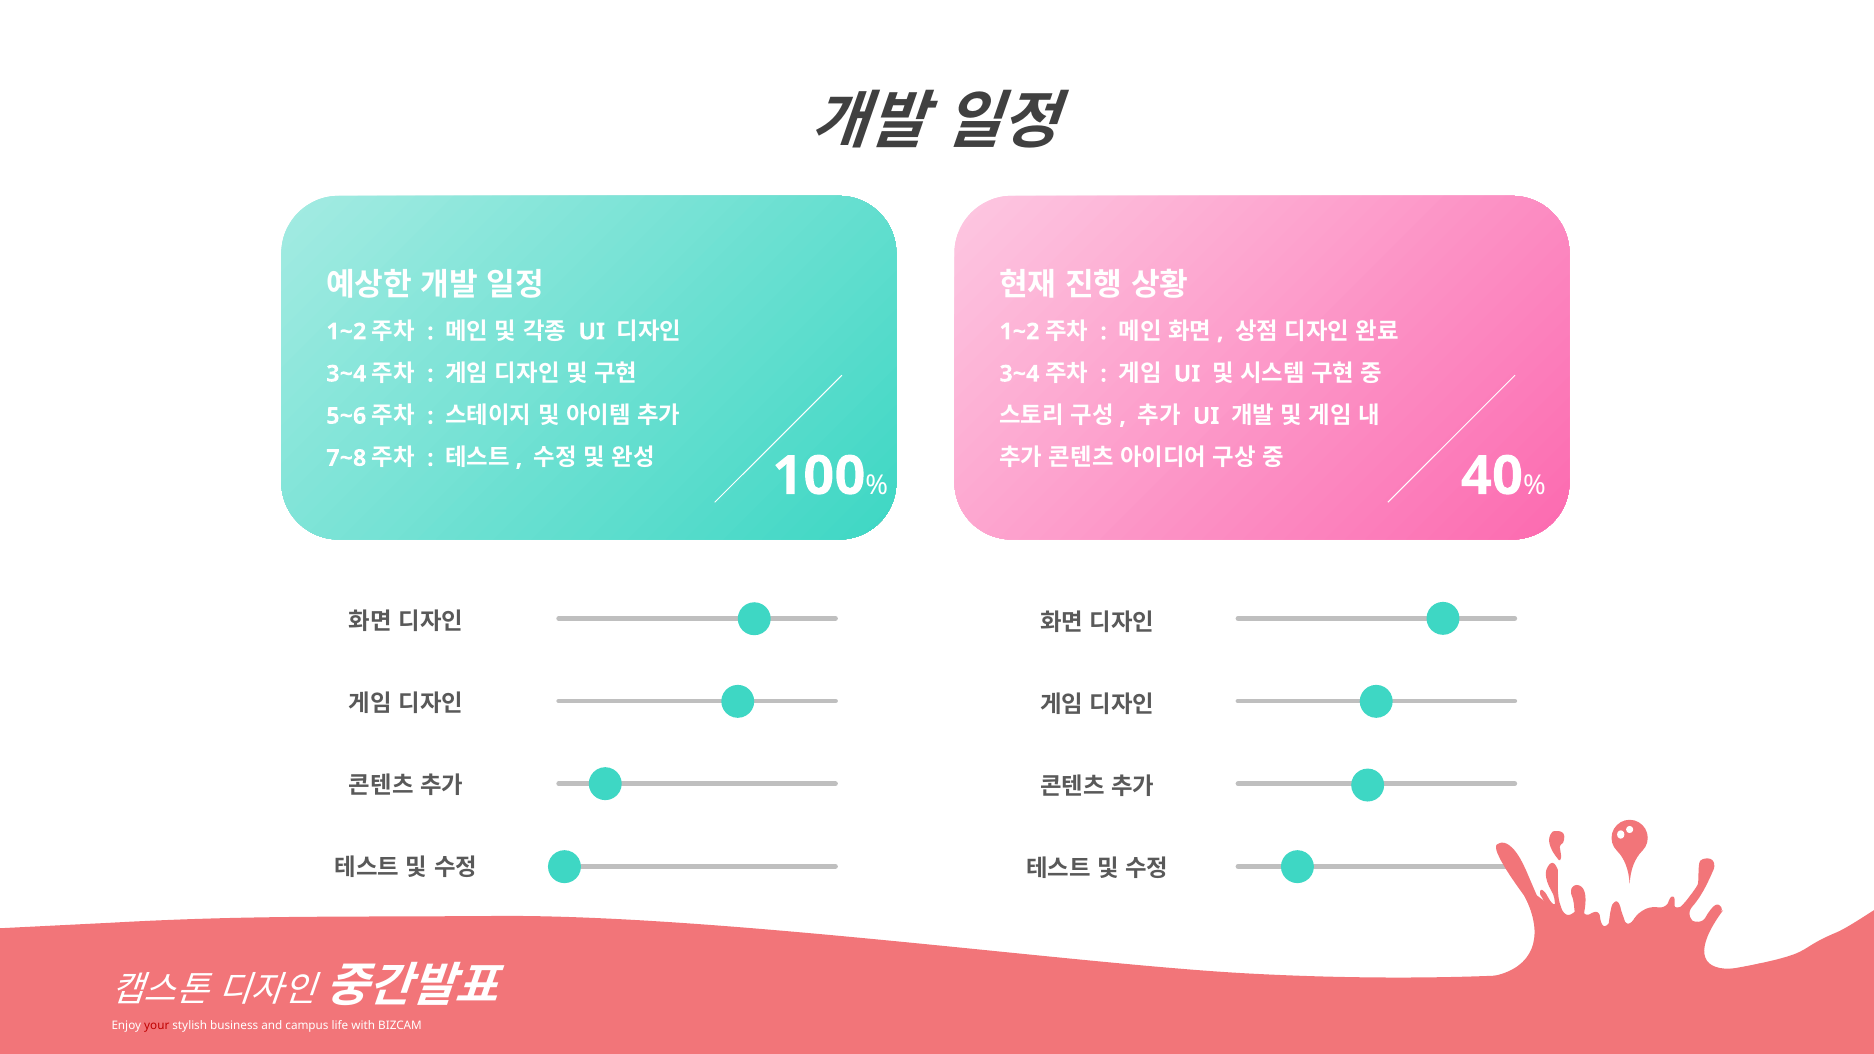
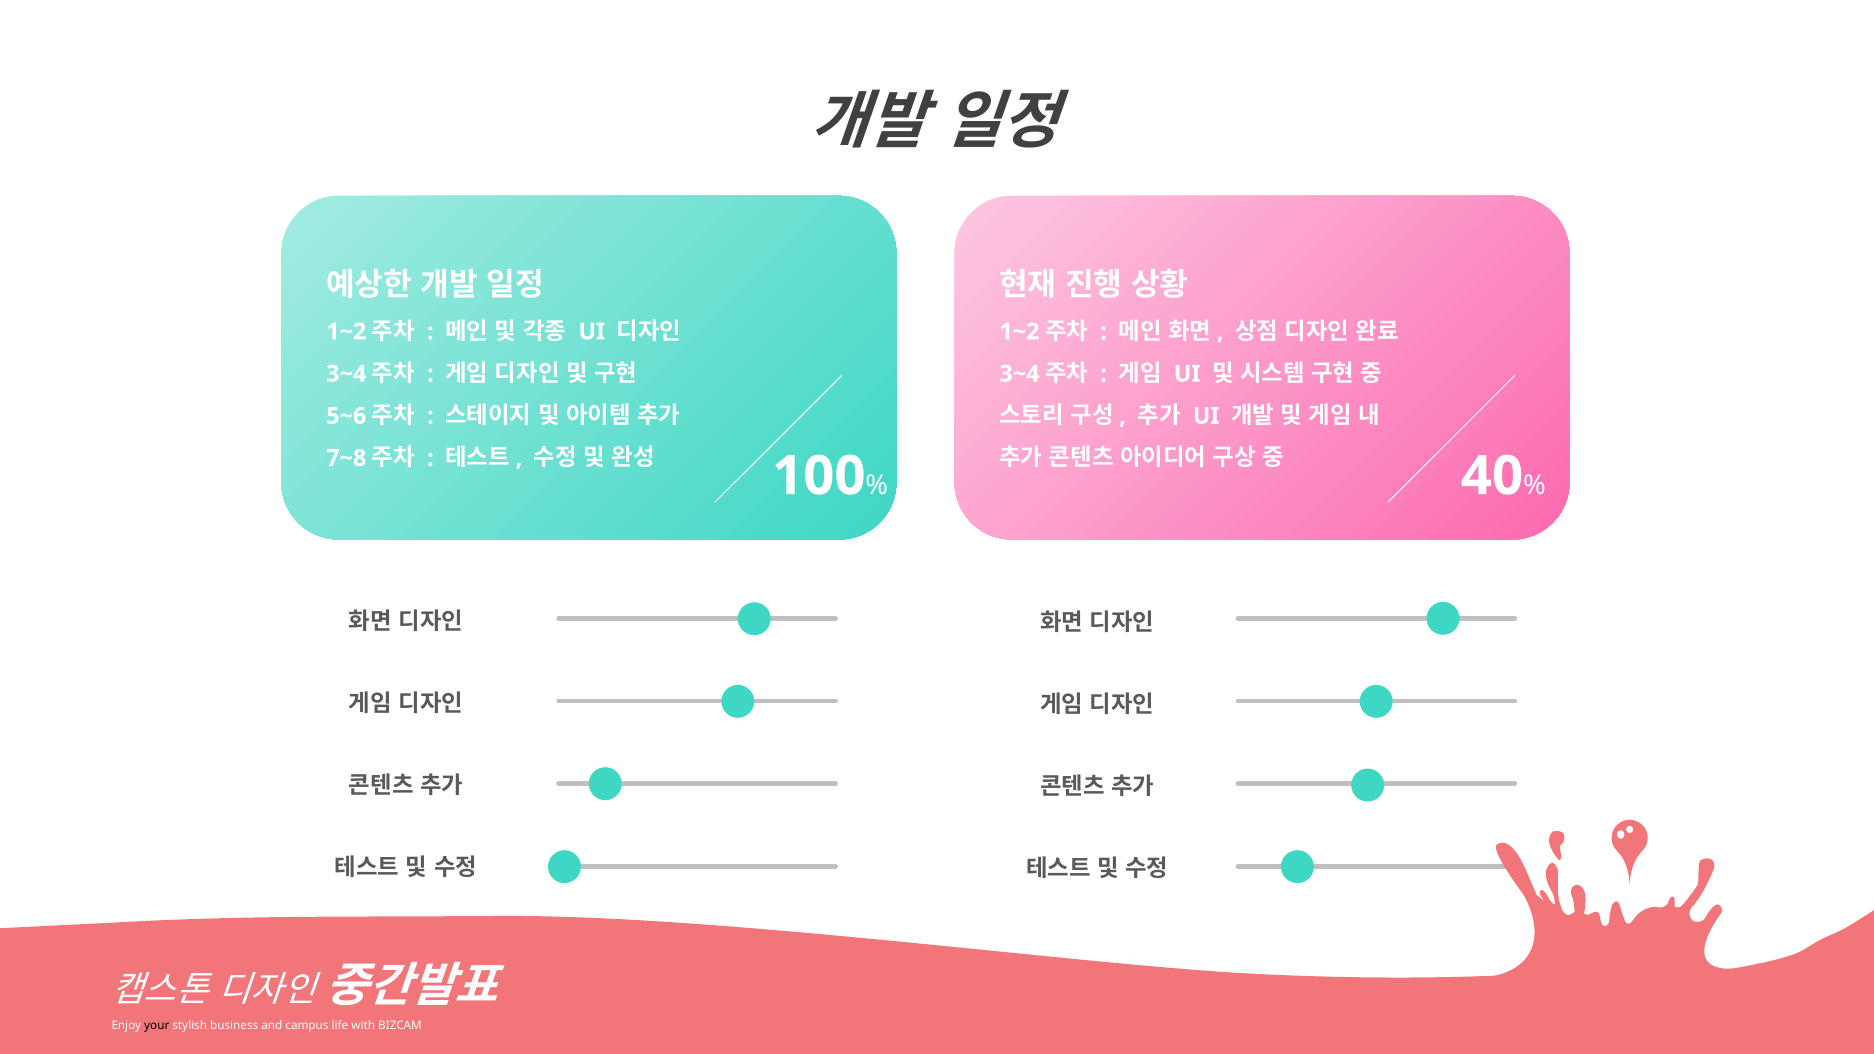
your colour: red -> black (157, 1026)
